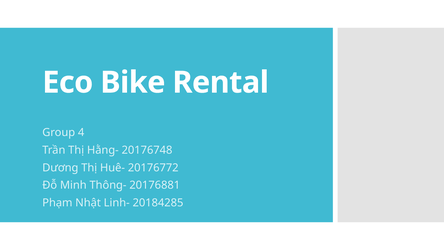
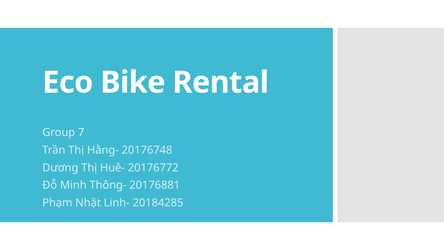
4: 4 -> 7 (81, 132)
